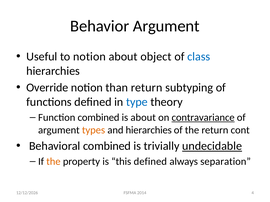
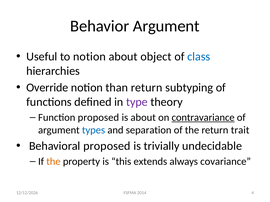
type colour: blue -> purple (137, 102)
Function combined: combined -> proposed (98, 118)
types colour: orange -> blue (94, 130)
and hierarchies: hierarchies -> separation (149, 130)
cont: cont -> trait (240, 130)
Behavioral combined: combined -> proposed (107, 146)
undecidable underline: present -> none (212, 146)
this defined: defined -> extends (150, 162)
separation: separation -> covariance (226, 162)
